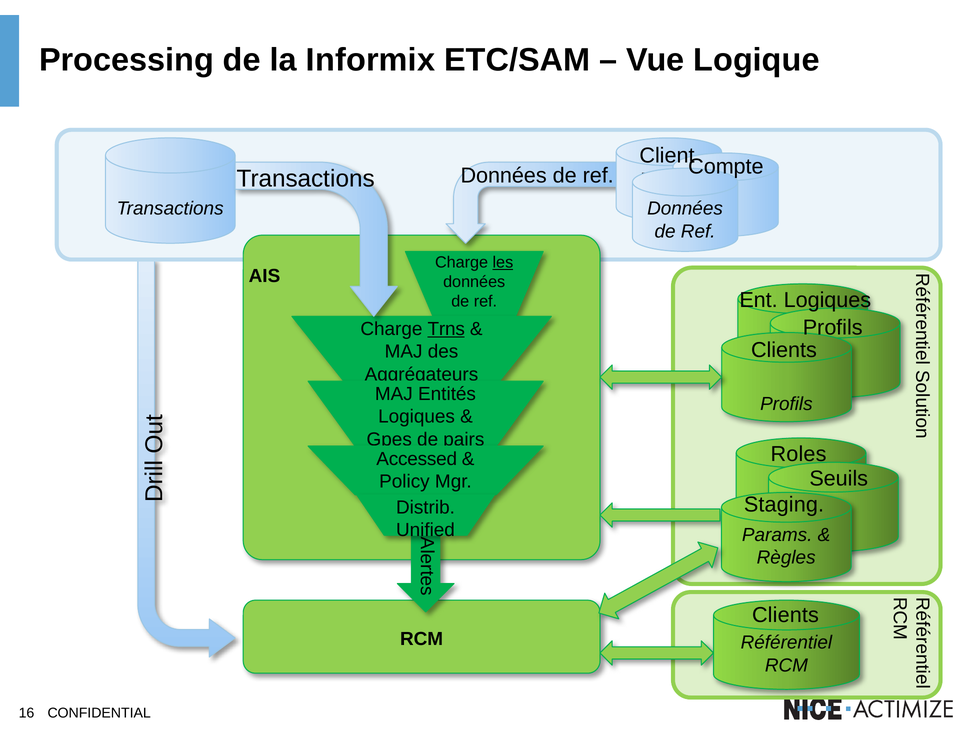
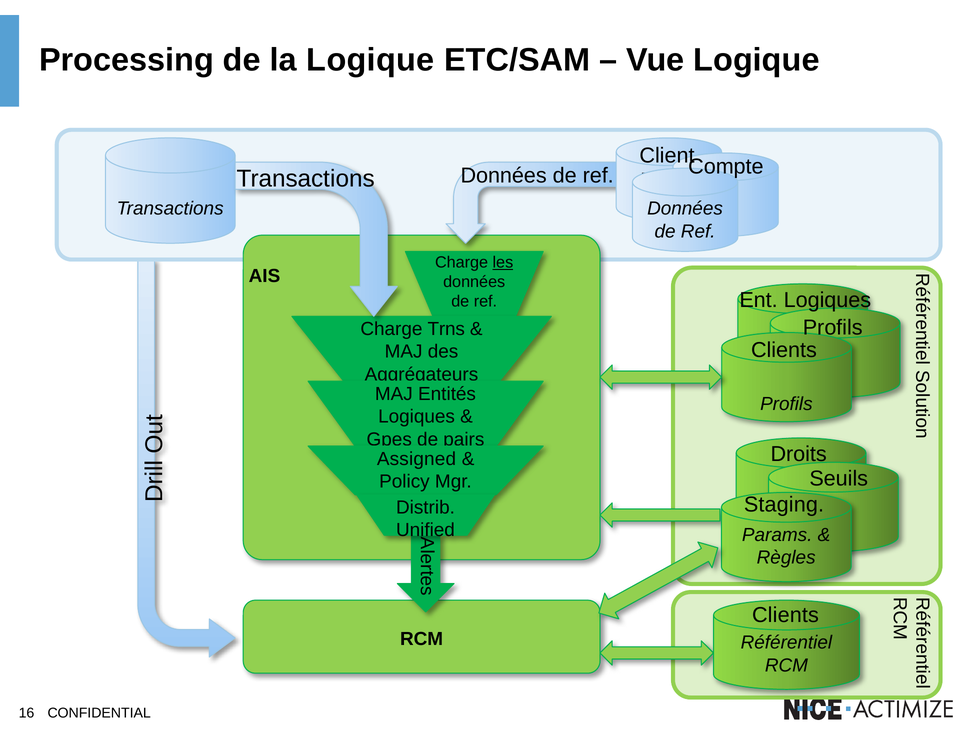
la Informix: Informix -> Logique (370, 60)
Trns underline: present -> none (446, 329)
Roles: Roles -> Droits (799, 454)
Accessed: Accessed -> Assigned (416, 459)
